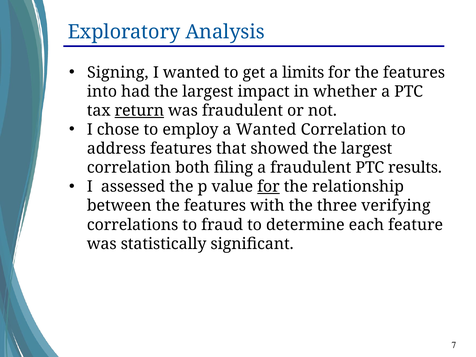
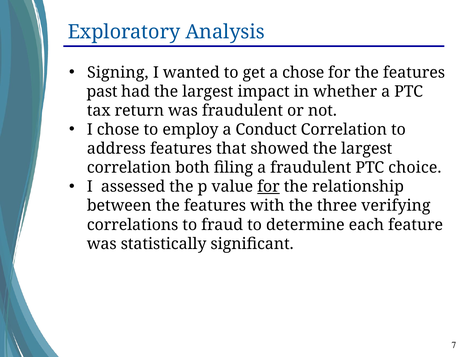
a limits: limits -> chose (303, 72)
into: into -> past (102, 91)
return underline: present -> none (139, 111)
a Wanted: Wanted -> Conduct (266, 130)
results: results -> choice (415, 168)
